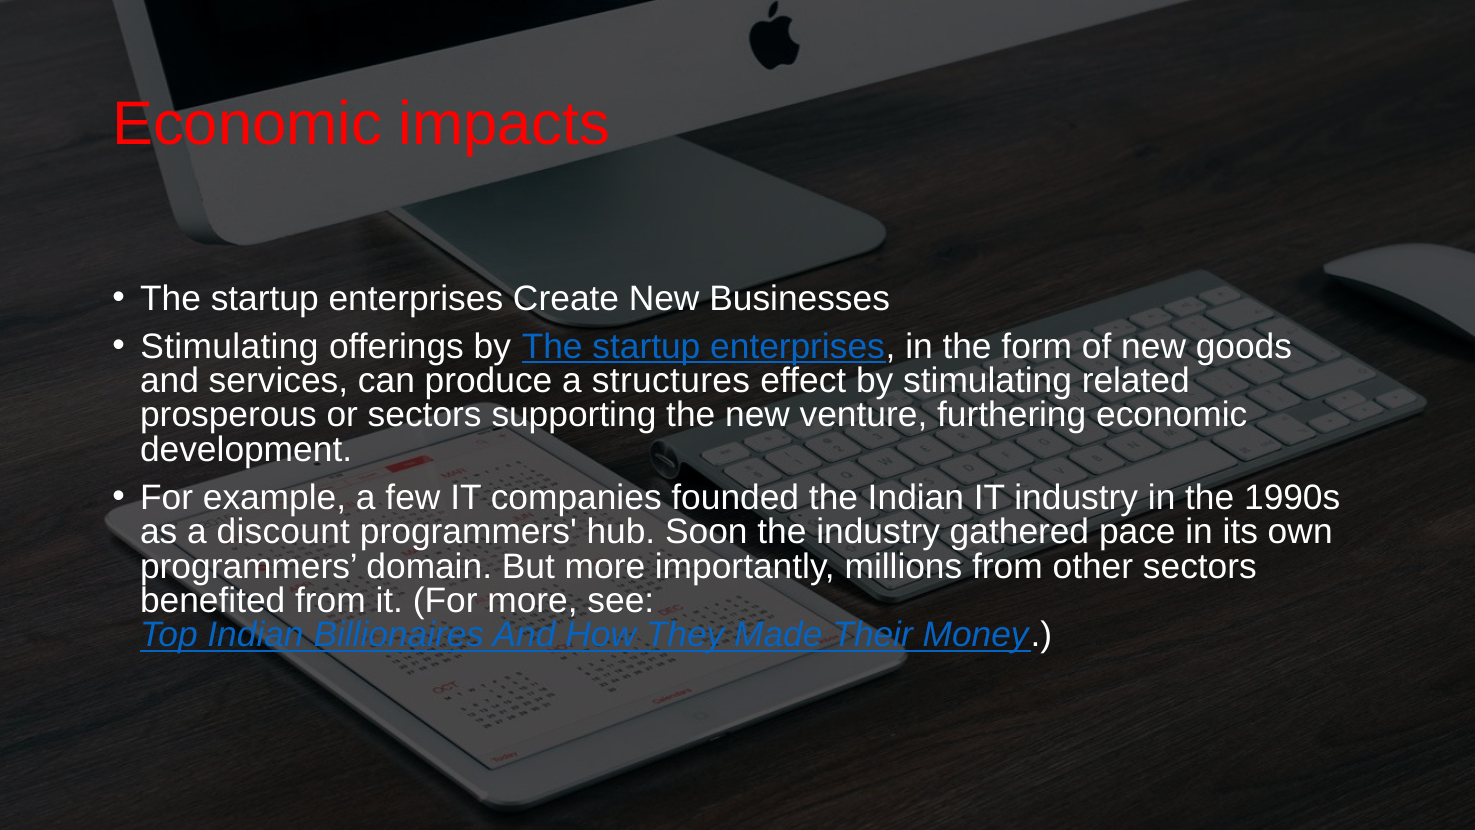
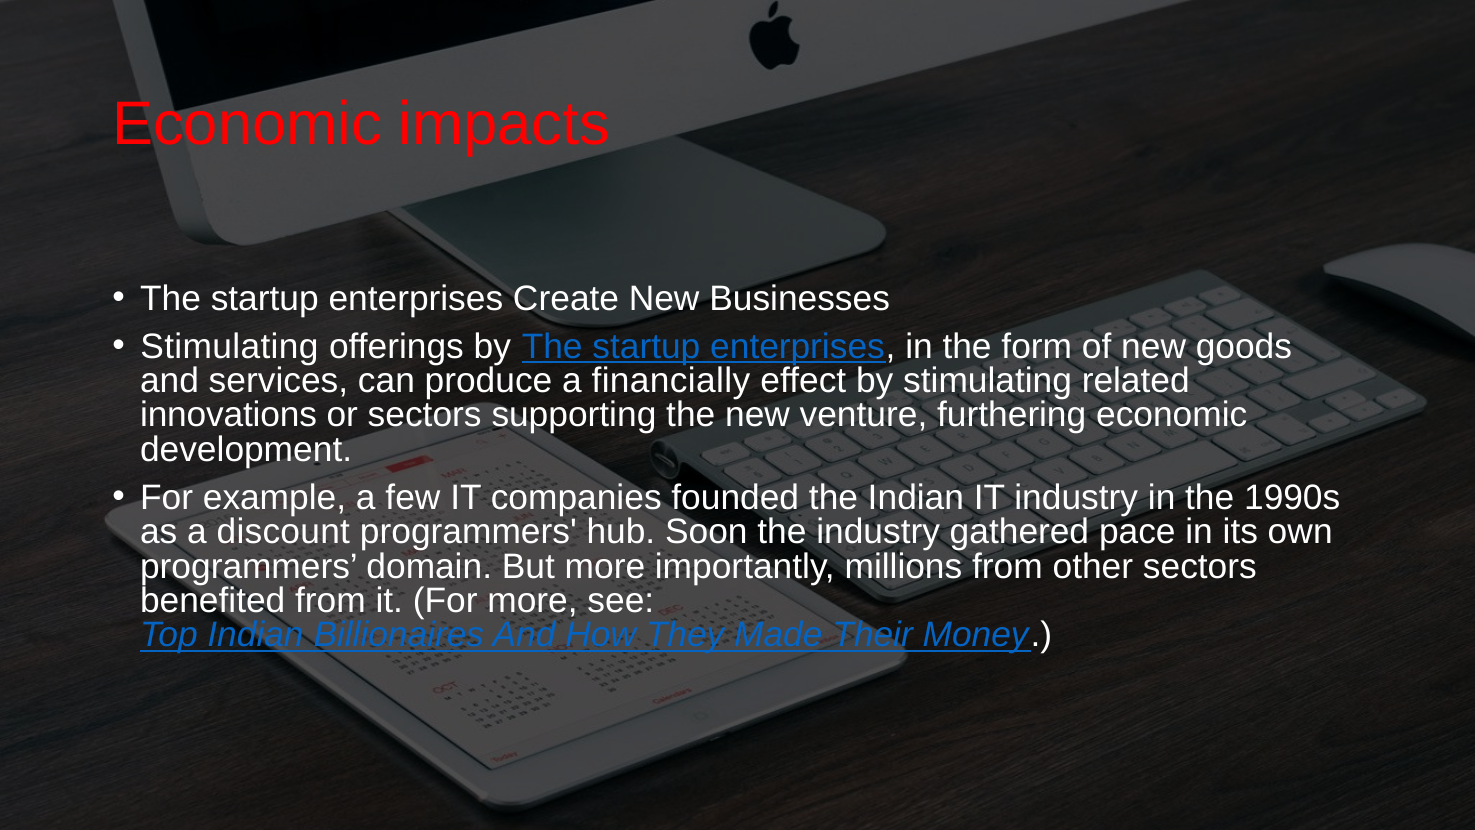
structures: structures -> financially (671, 381)
prosperous: prosperous -> innovations (229, 415)
